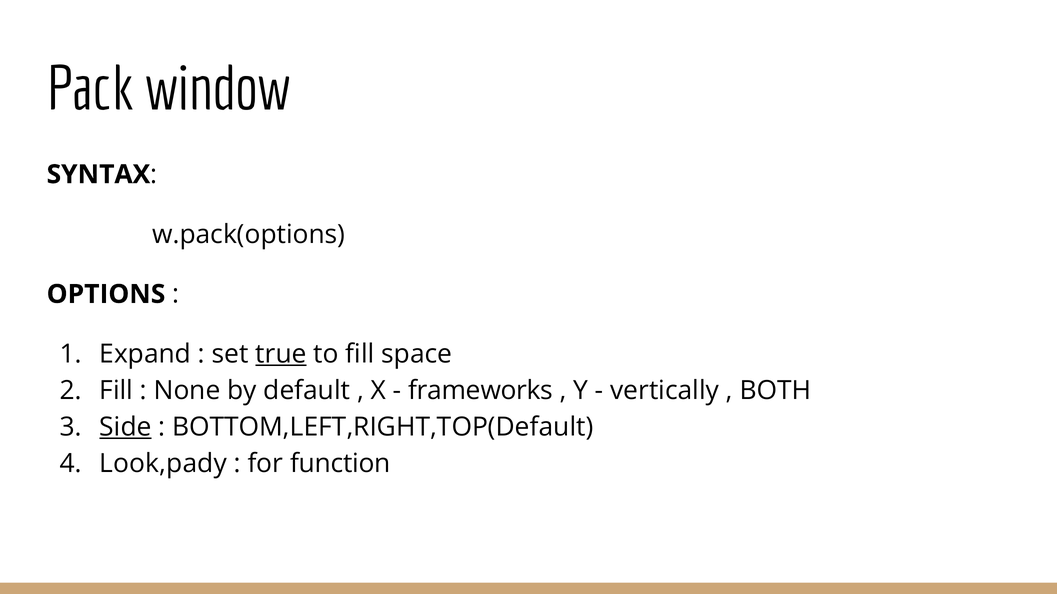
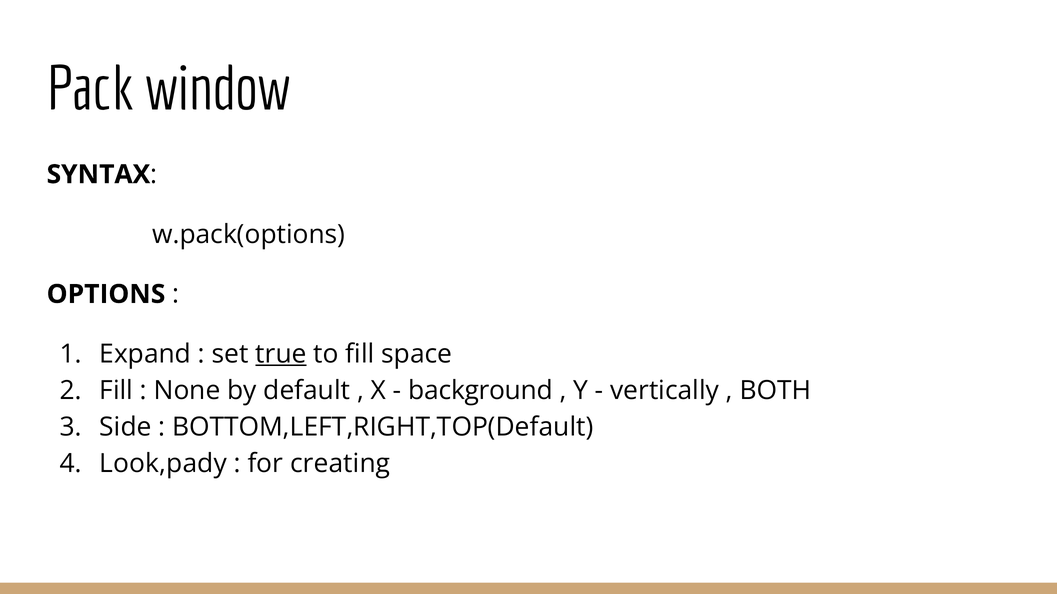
frameworks: frameworks -> background (481, 391)
Side underline: present -> none (125, 427)
function: function -> creating (340, 464)
